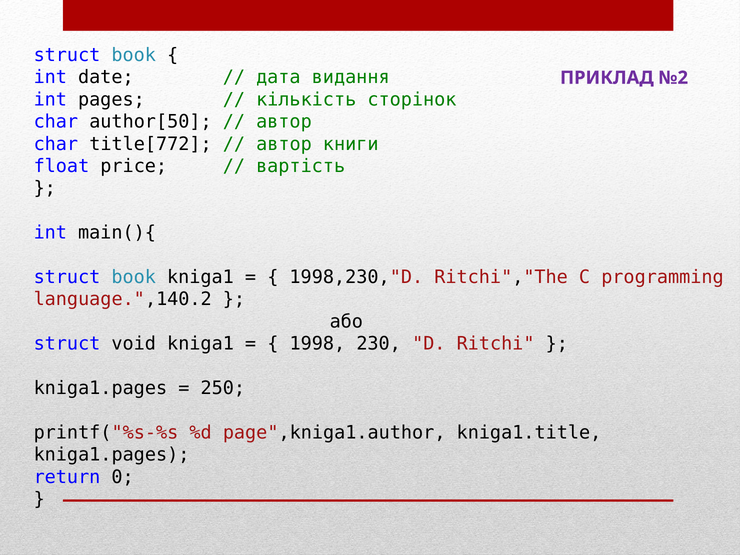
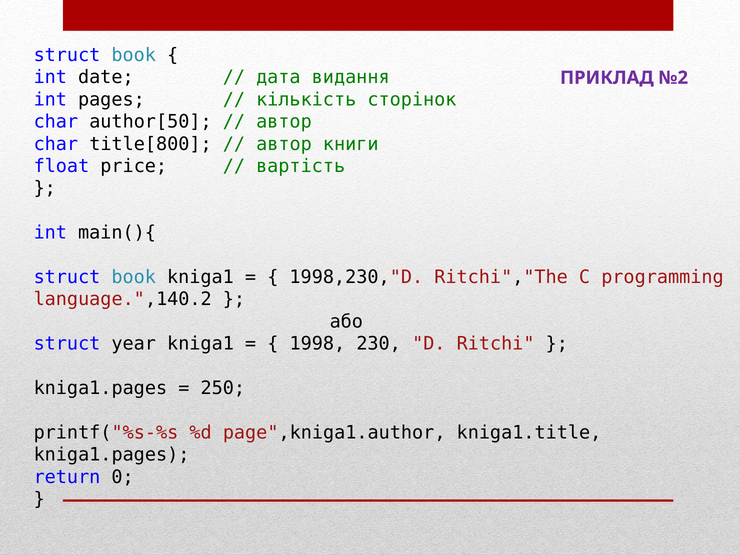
title[772: title[772 -> title[800 (150, 144)
void: void -> year (134, 344)
